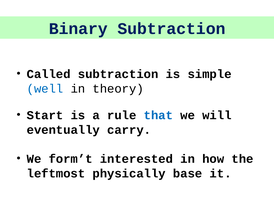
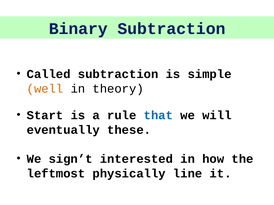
well colour: blue -> orange (45, 89)
carry: carry -> these (129, 130)
form’t: form’t -> sign’t (71, 159)
base: base -> line (188, 174)
